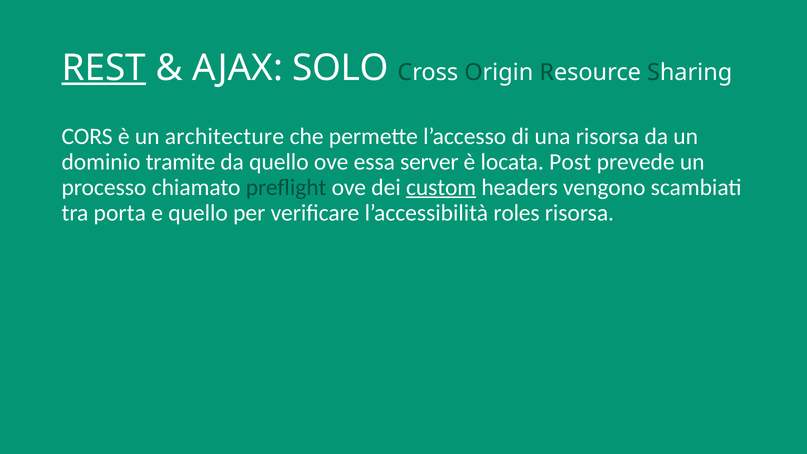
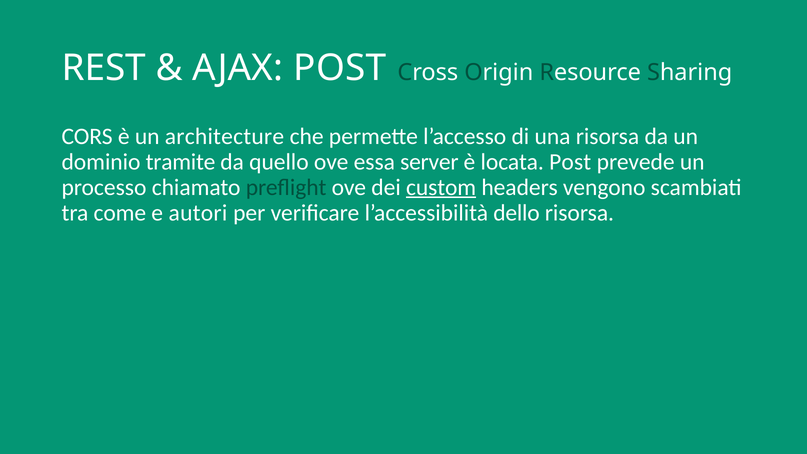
REST underline: present -> none (104, 68)
AJAX SOLO: SOLO -> POST (340, 68)
porta: porta -> come (120, 213)
e quello: quello -> autori (198, 213)
roles: roles -> dello (517, 213)
